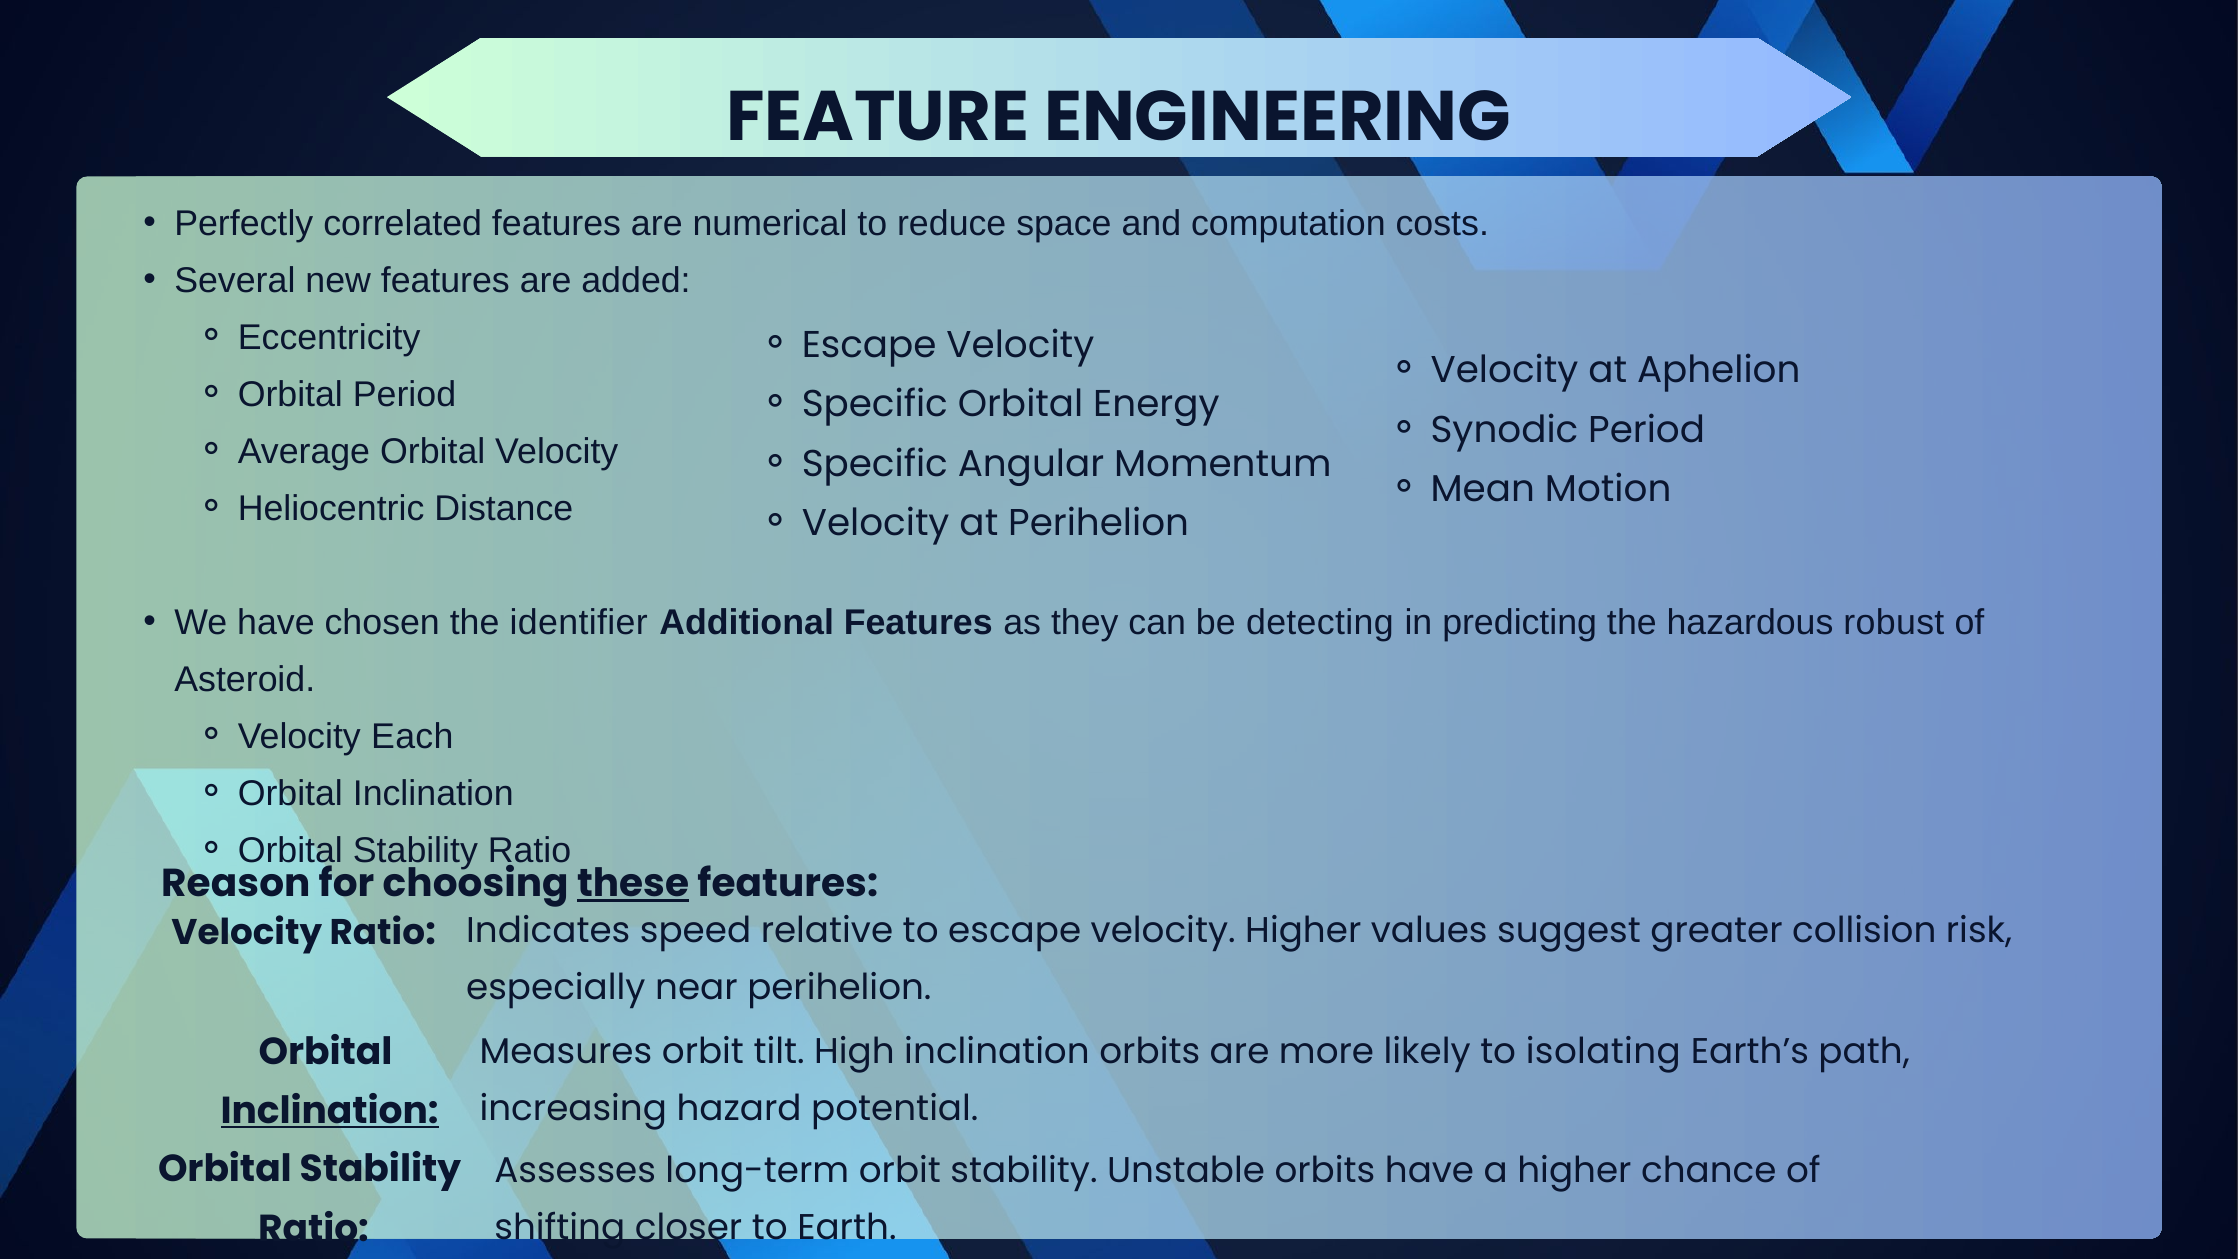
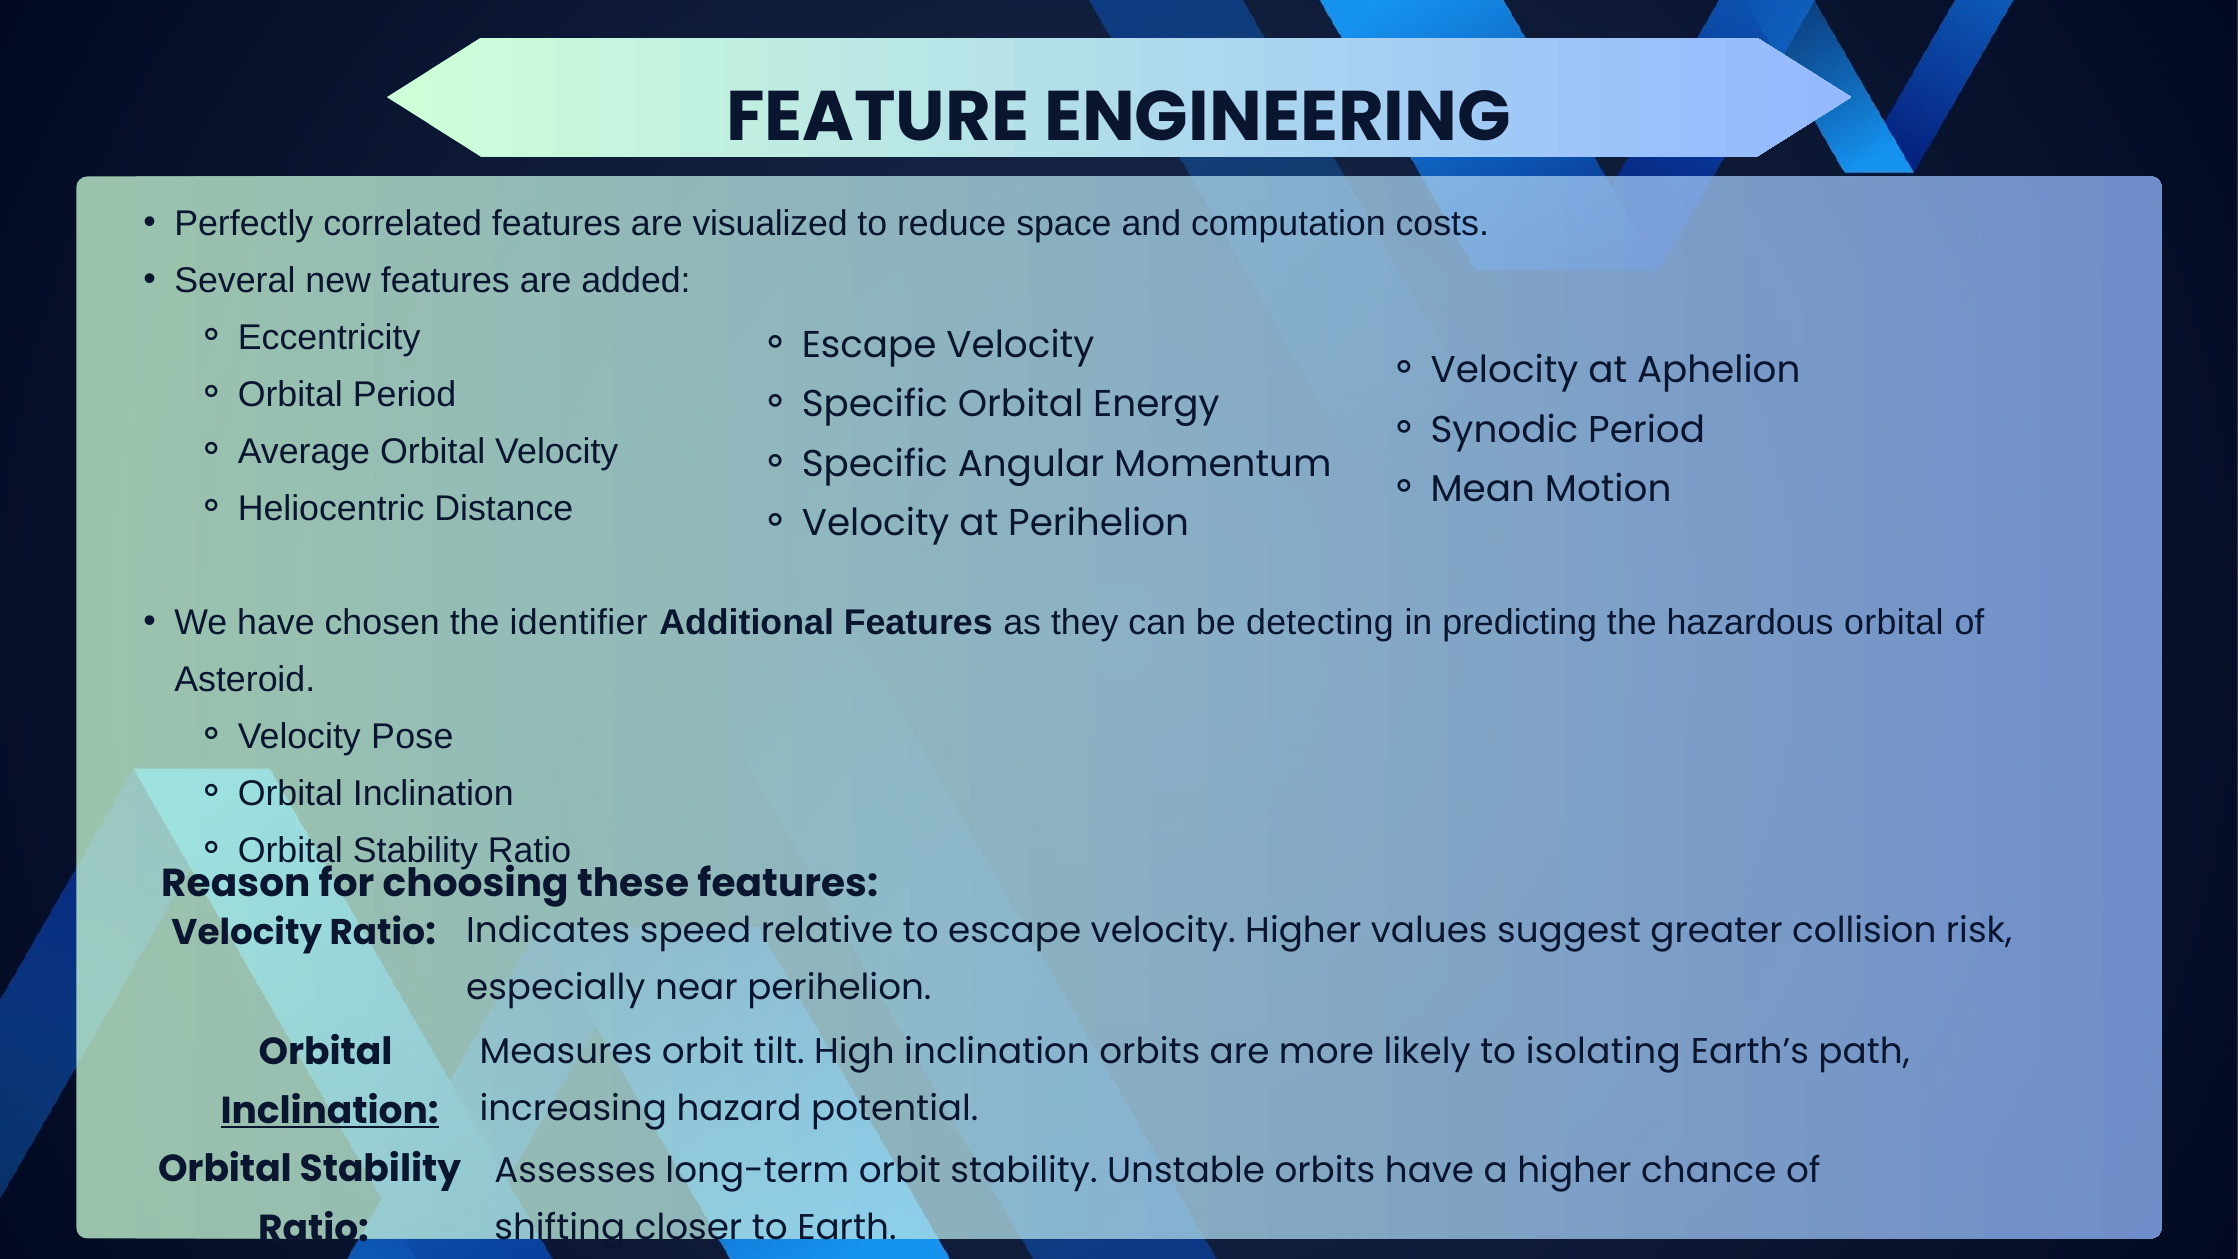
numerical: numerical -> visualized (770, 224)
hazardous robust: robust -> orbital (1894, 623)
Each: Each -> Pose (412, 737)
these underline: present -> none (633, 884)
